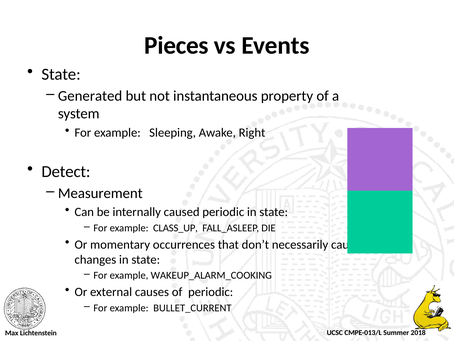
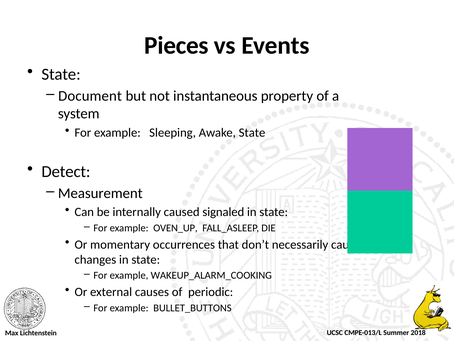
Generated: Generated -> Document (90, 96)
Awake Right: Right -> State (252, 132)
caused periodic: periodic -> signaled (223, 212)
CLASS_UP: CLASS_UP -> OVEN_UP (175, 228)
BULLET_CURRENT: BULLET_CURRENT -> BULLET_BUTTONS (192, 307)
